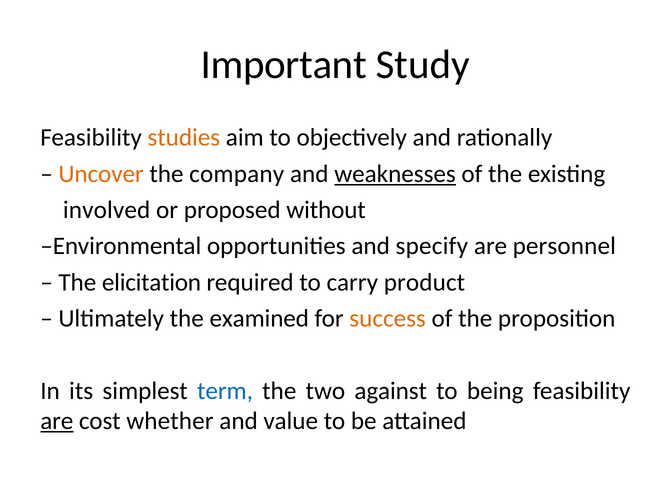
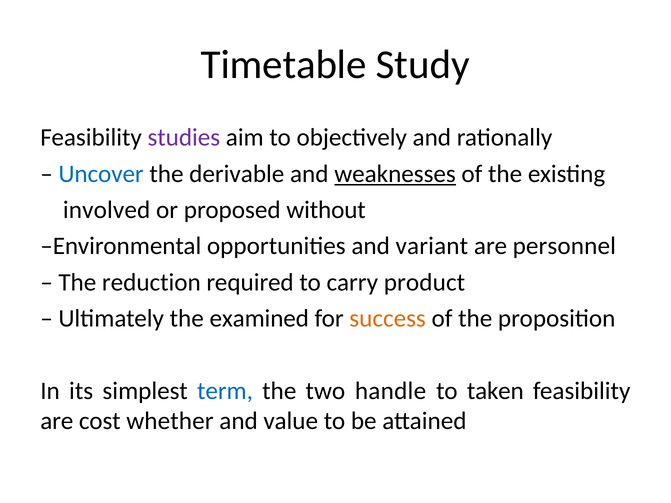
Important: Important -> Timetable (284, 65)
studies colour: orange -> purple (184, 138)
Uncover colour: orange -> blue (101, 174)
company: company -> derivable (237, 174)
specify: specify -> variant (432, 246)
elicitation: elicitation -> reduction (151, 282)
against: against -> handle (391, 391)
being: being -> taken (495, 391)
are underline: present -> none (57, 421)
